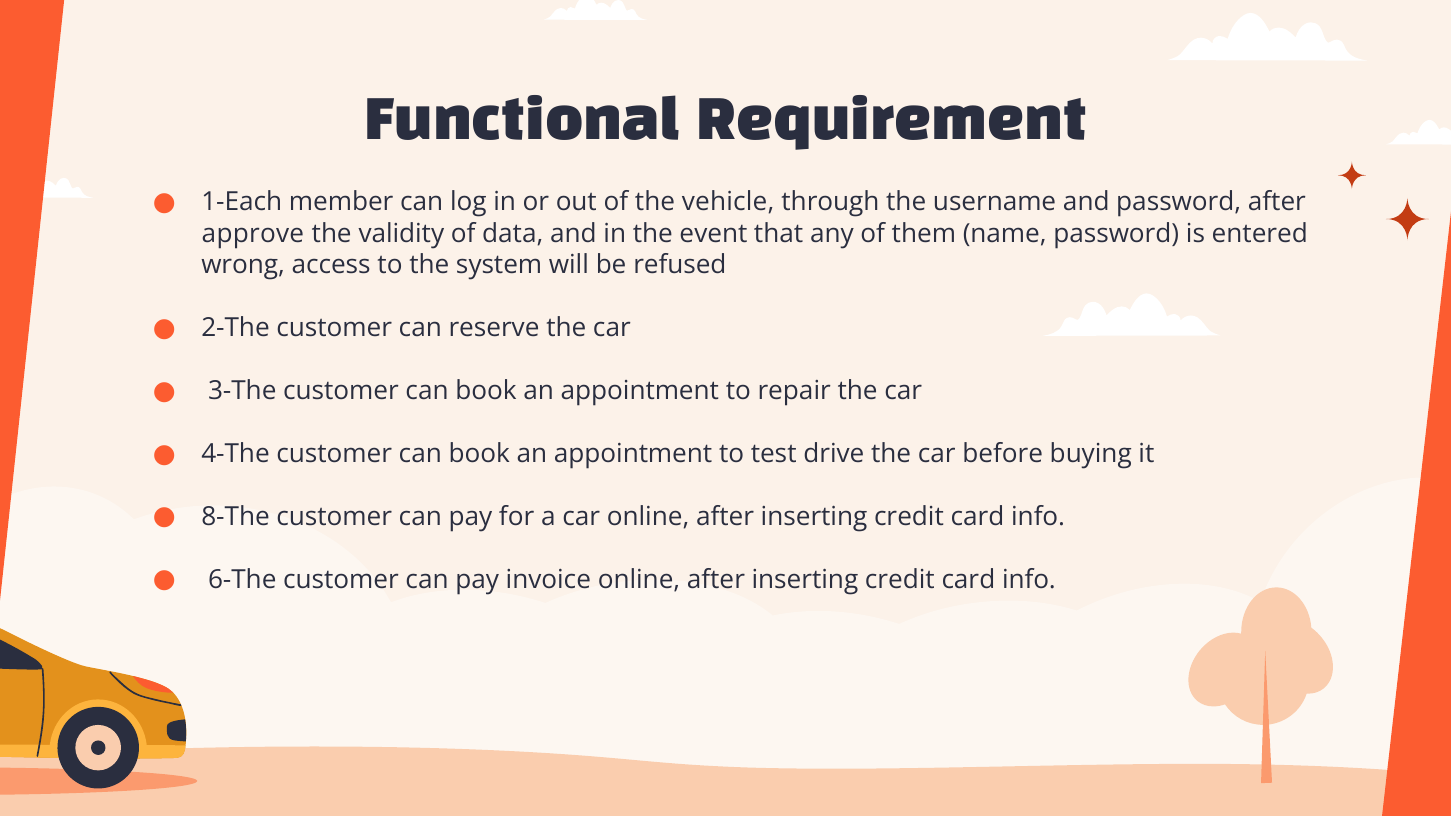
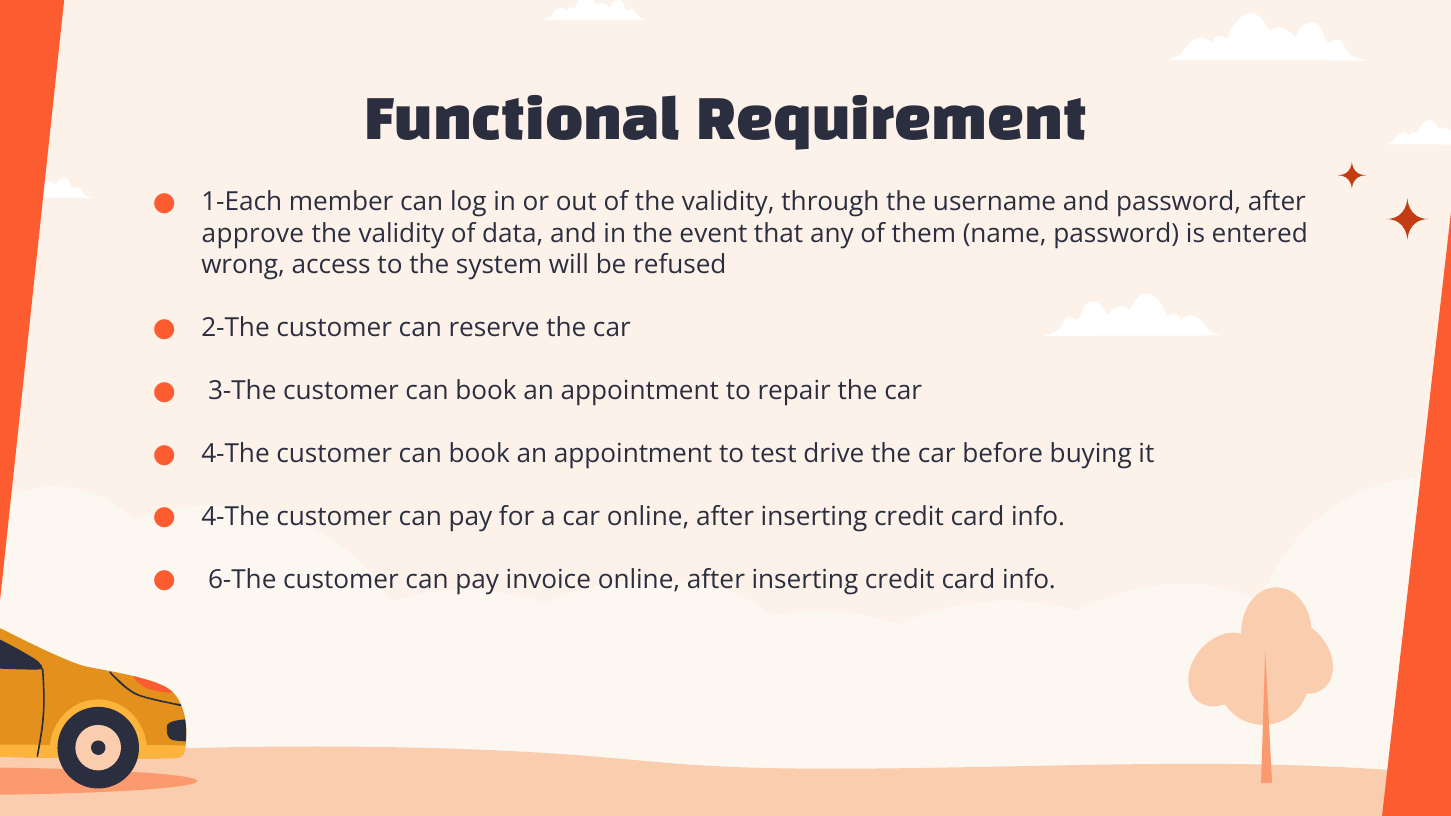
of the vehicle: vehicle -> validity (728, 202)
8-The: 8-The -> 4-The (236, 517)
